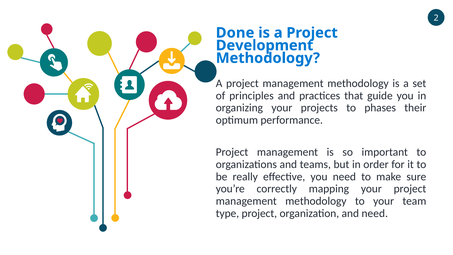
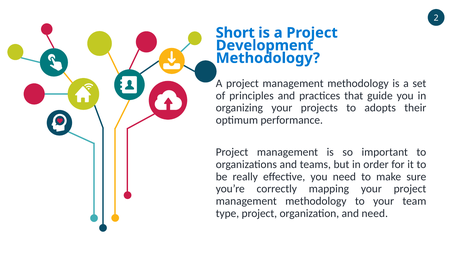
Done: Done -> Short (235, 33)
phases: phases -> adopts (380, 108)
